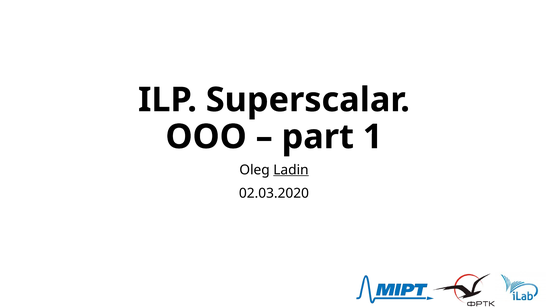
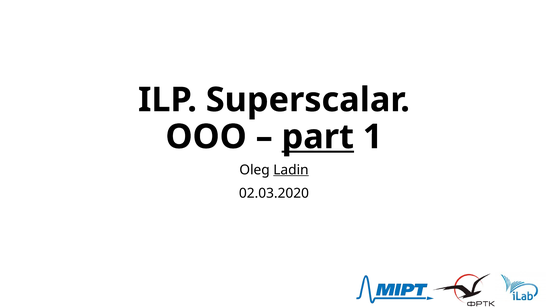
part underline: none -> present (318, 137)
